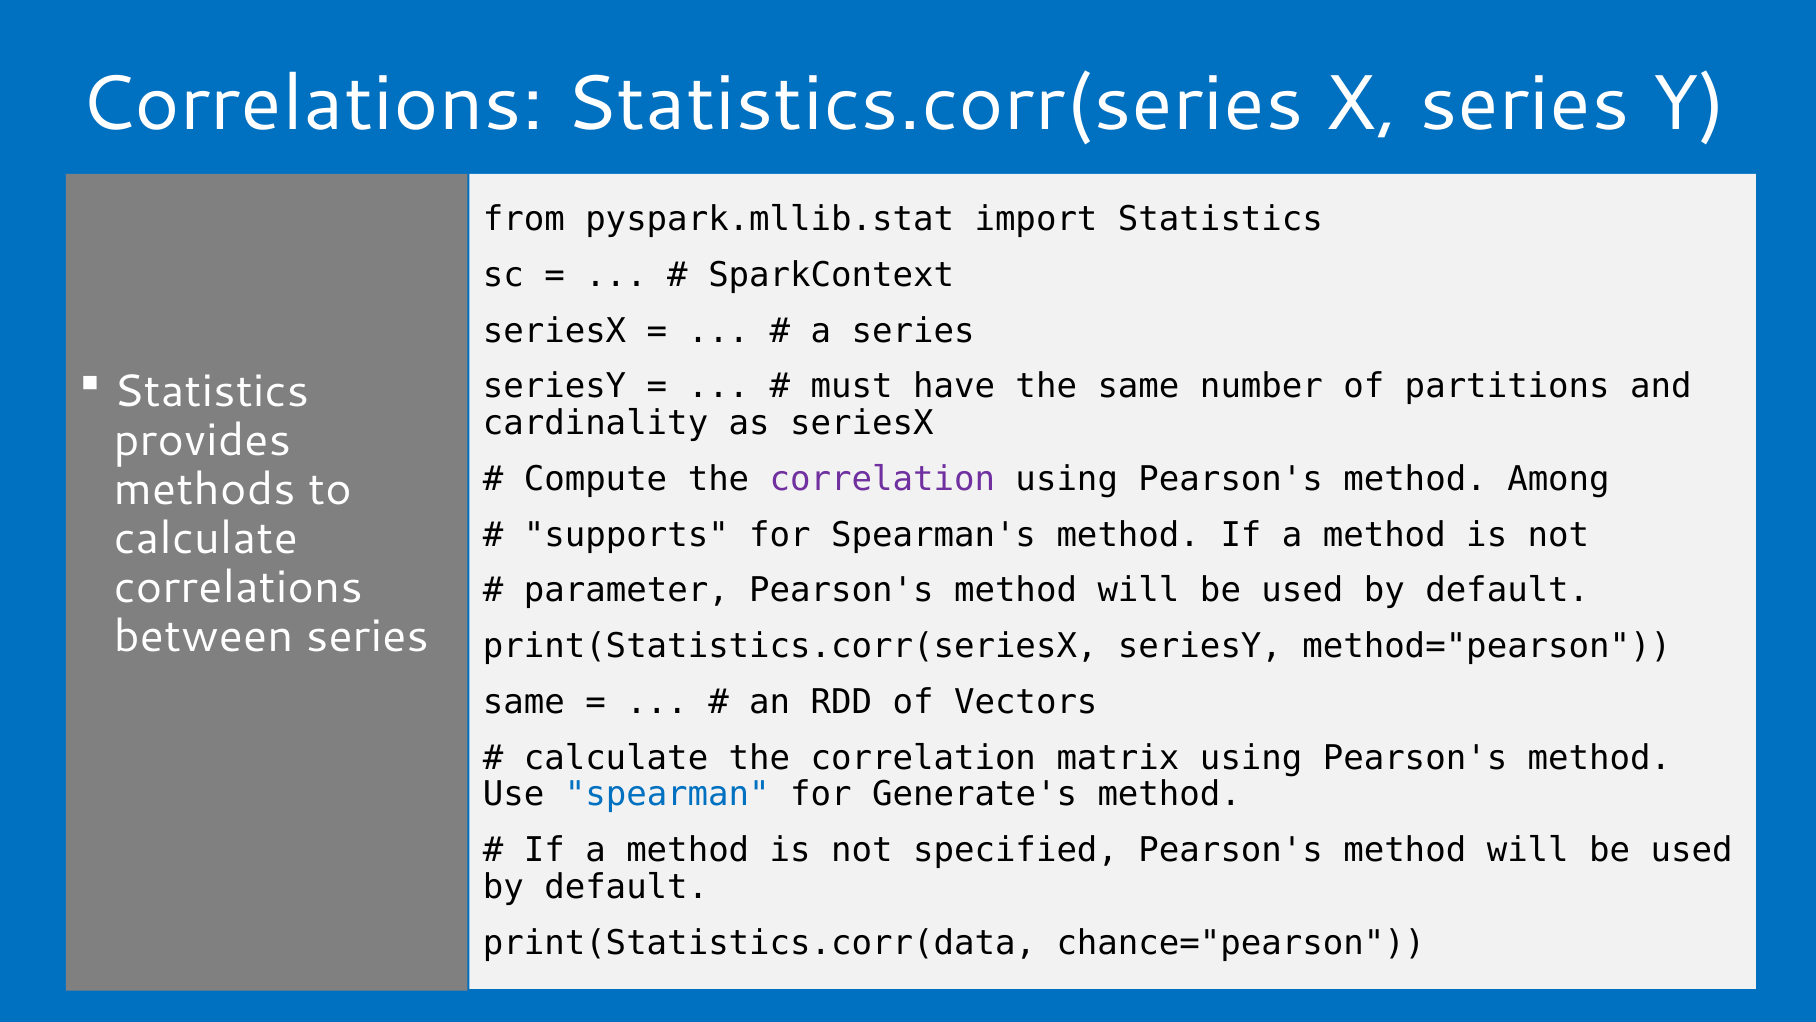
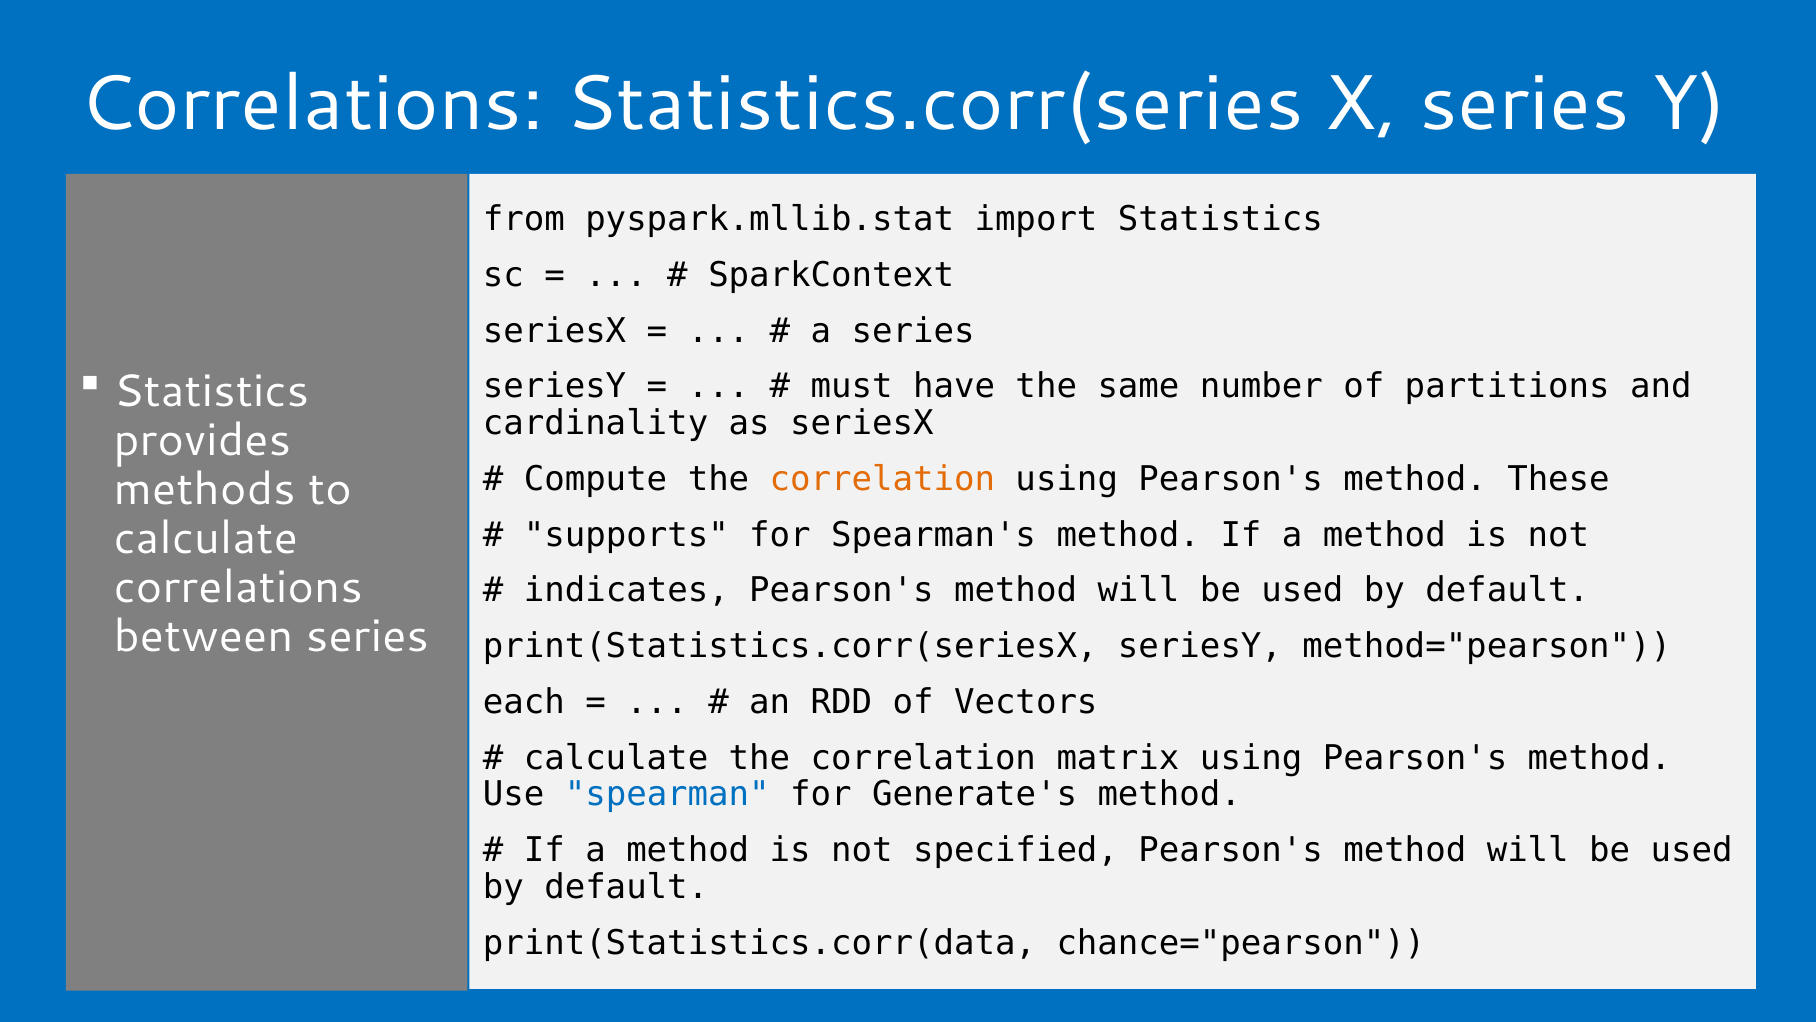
correlation colour: purple -> orange (882, 479)
Among: Among -> These (1558, 479)
parameter: parameter -> indicates (626, 590)
same: same -> each (524, 702)
